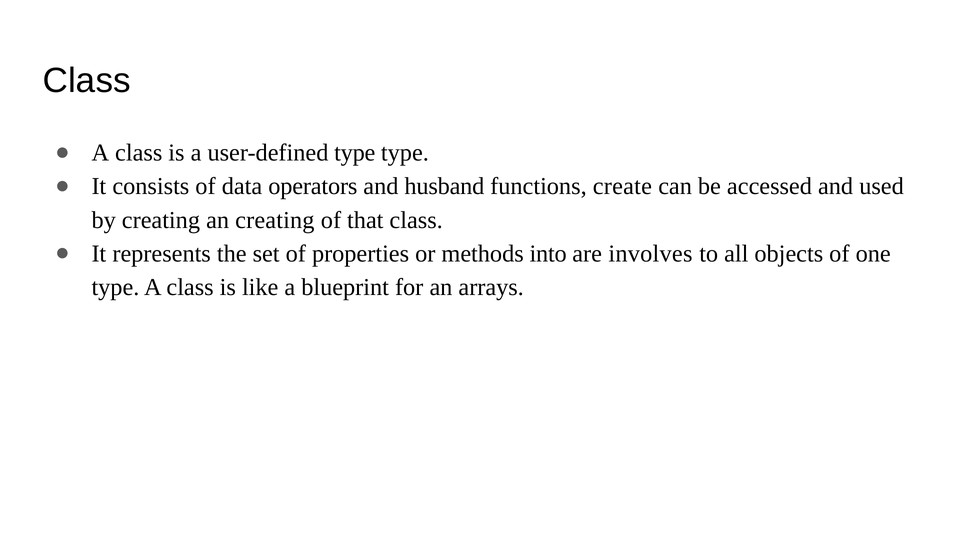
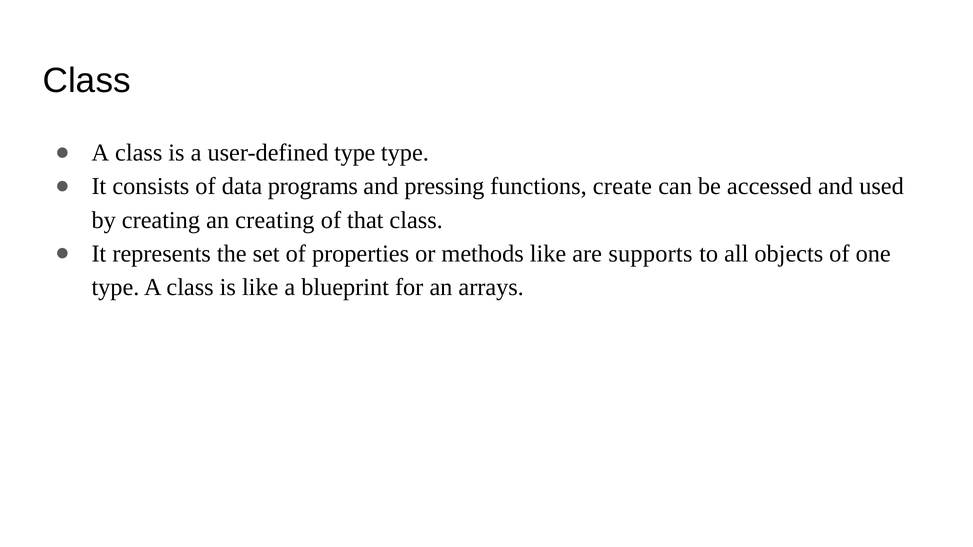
operators: operators -> programs (313, 187)
husband: husband -> pressing (444, 187)
methods into: into -> like (548, 254)
involves: involves -> supports (650, 254)
